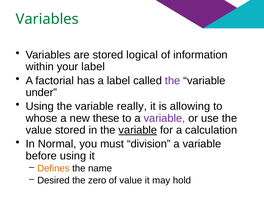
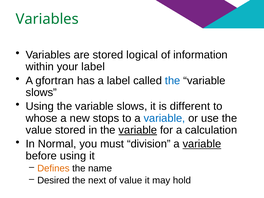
factorial: factorial -> gfortran (55, 81)
the colour: purple -> blue (173, 81)
under: under -> slows (41, 92)
Using the variable really: really -> slows (132, 106)
allowing: allowing -> different (190, 106)
these: these -> stops (106, 118)
variable colour: purple -> blue (164, 118)
variable underline: none -> present (202, 144)
zero: zero -> next (97, 180)
